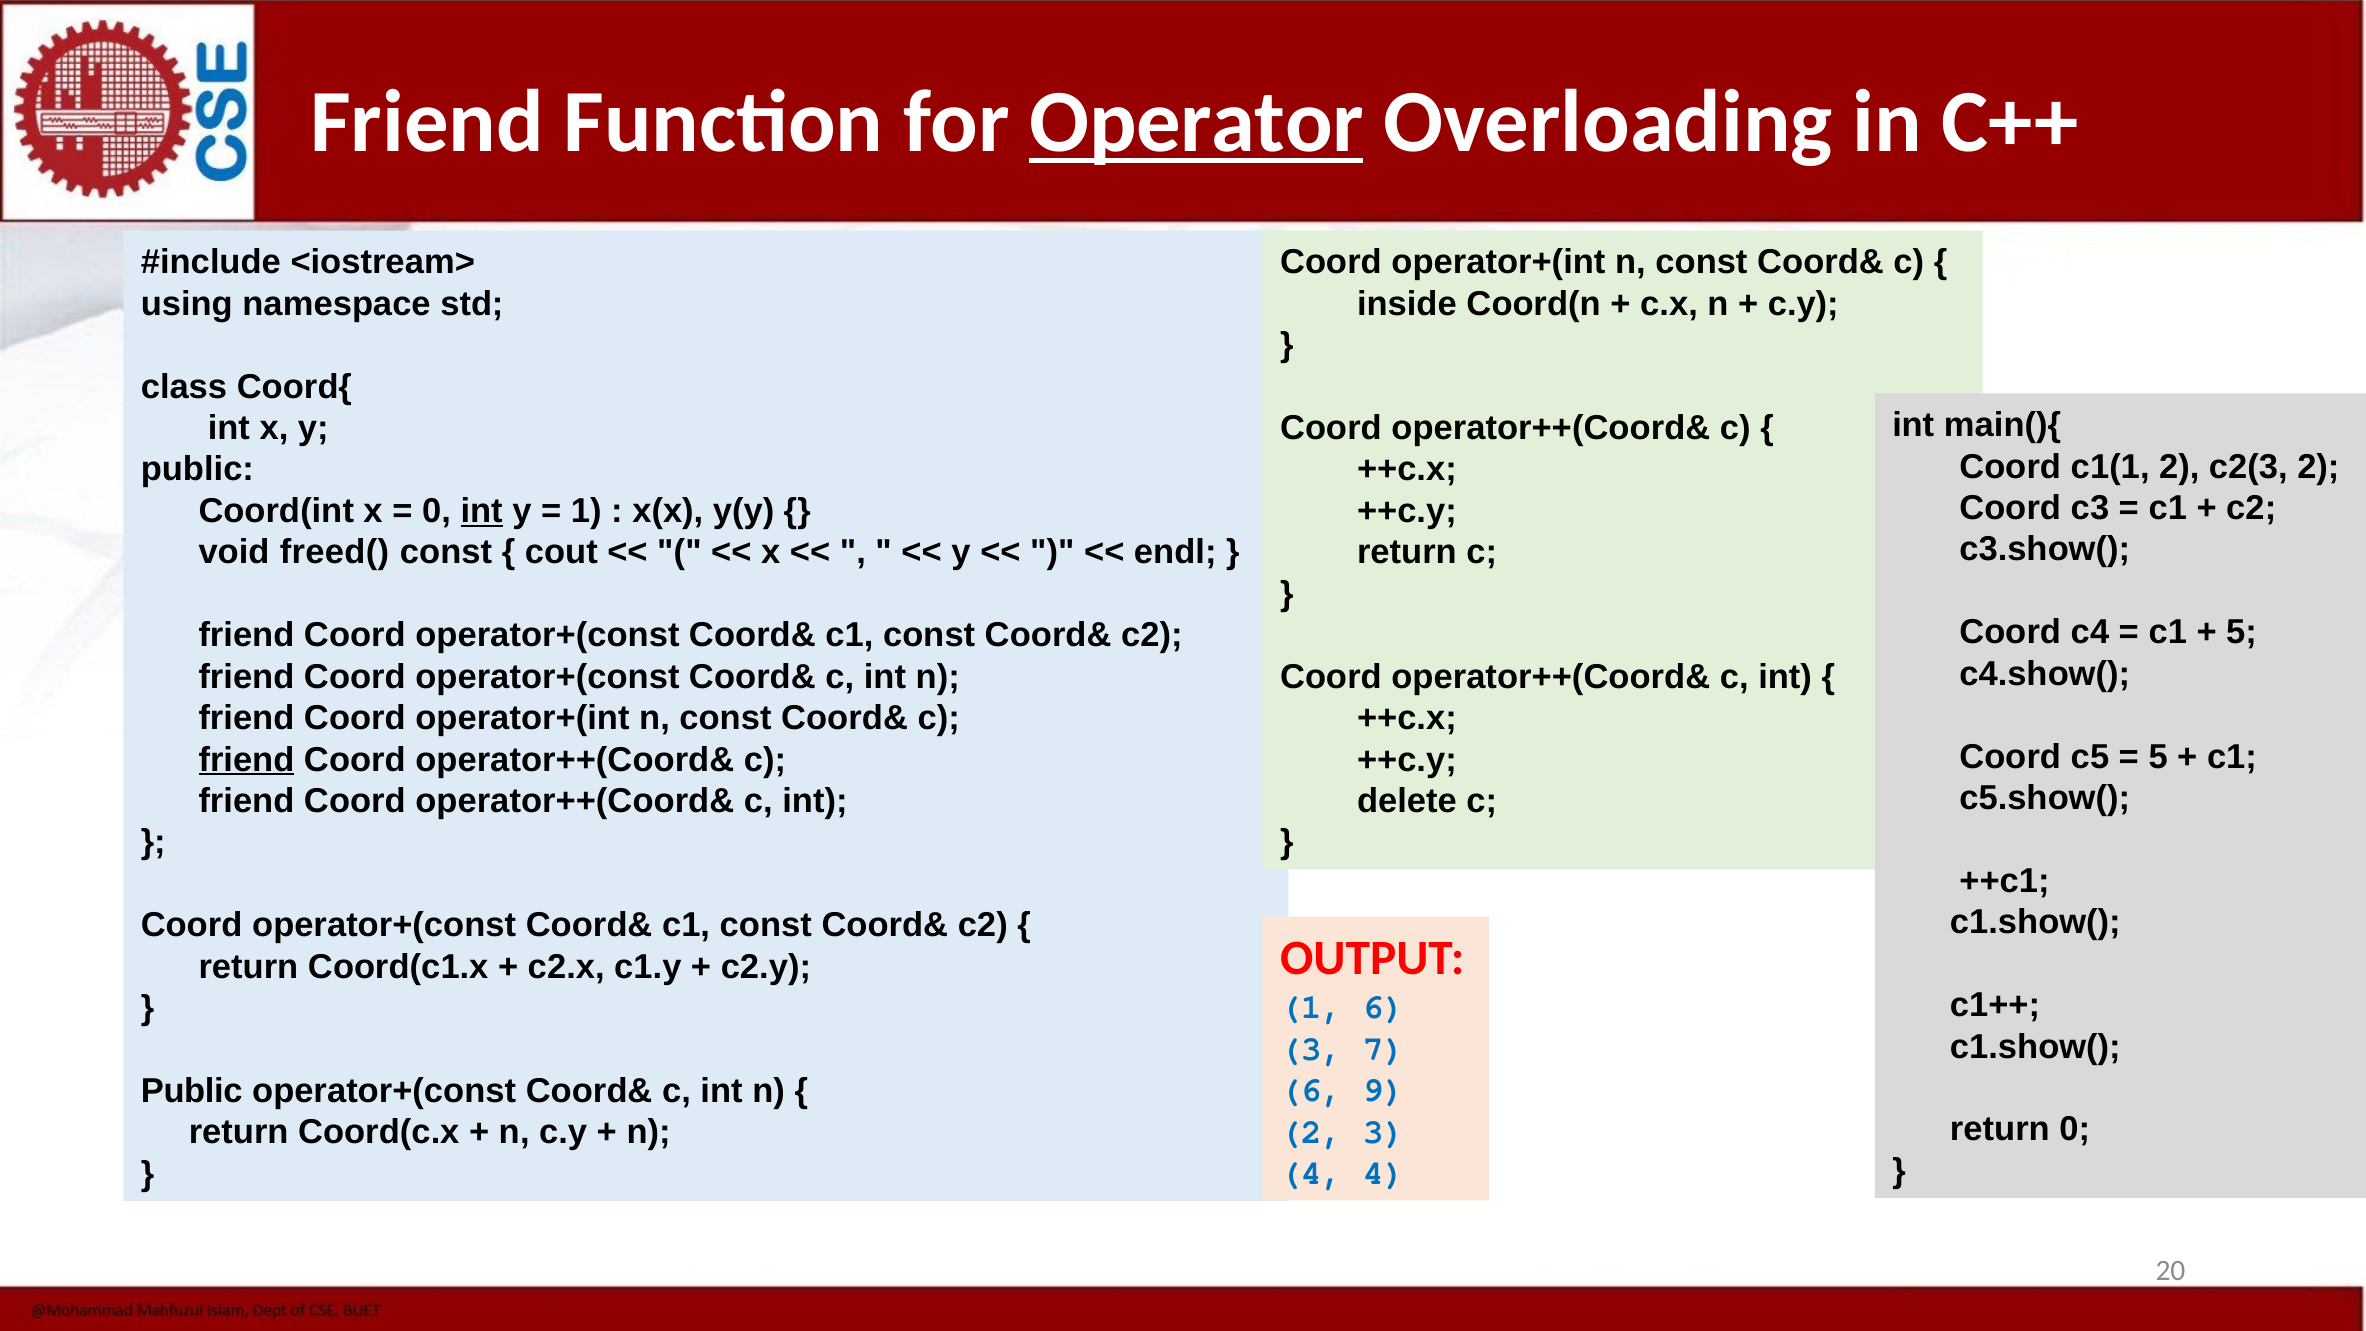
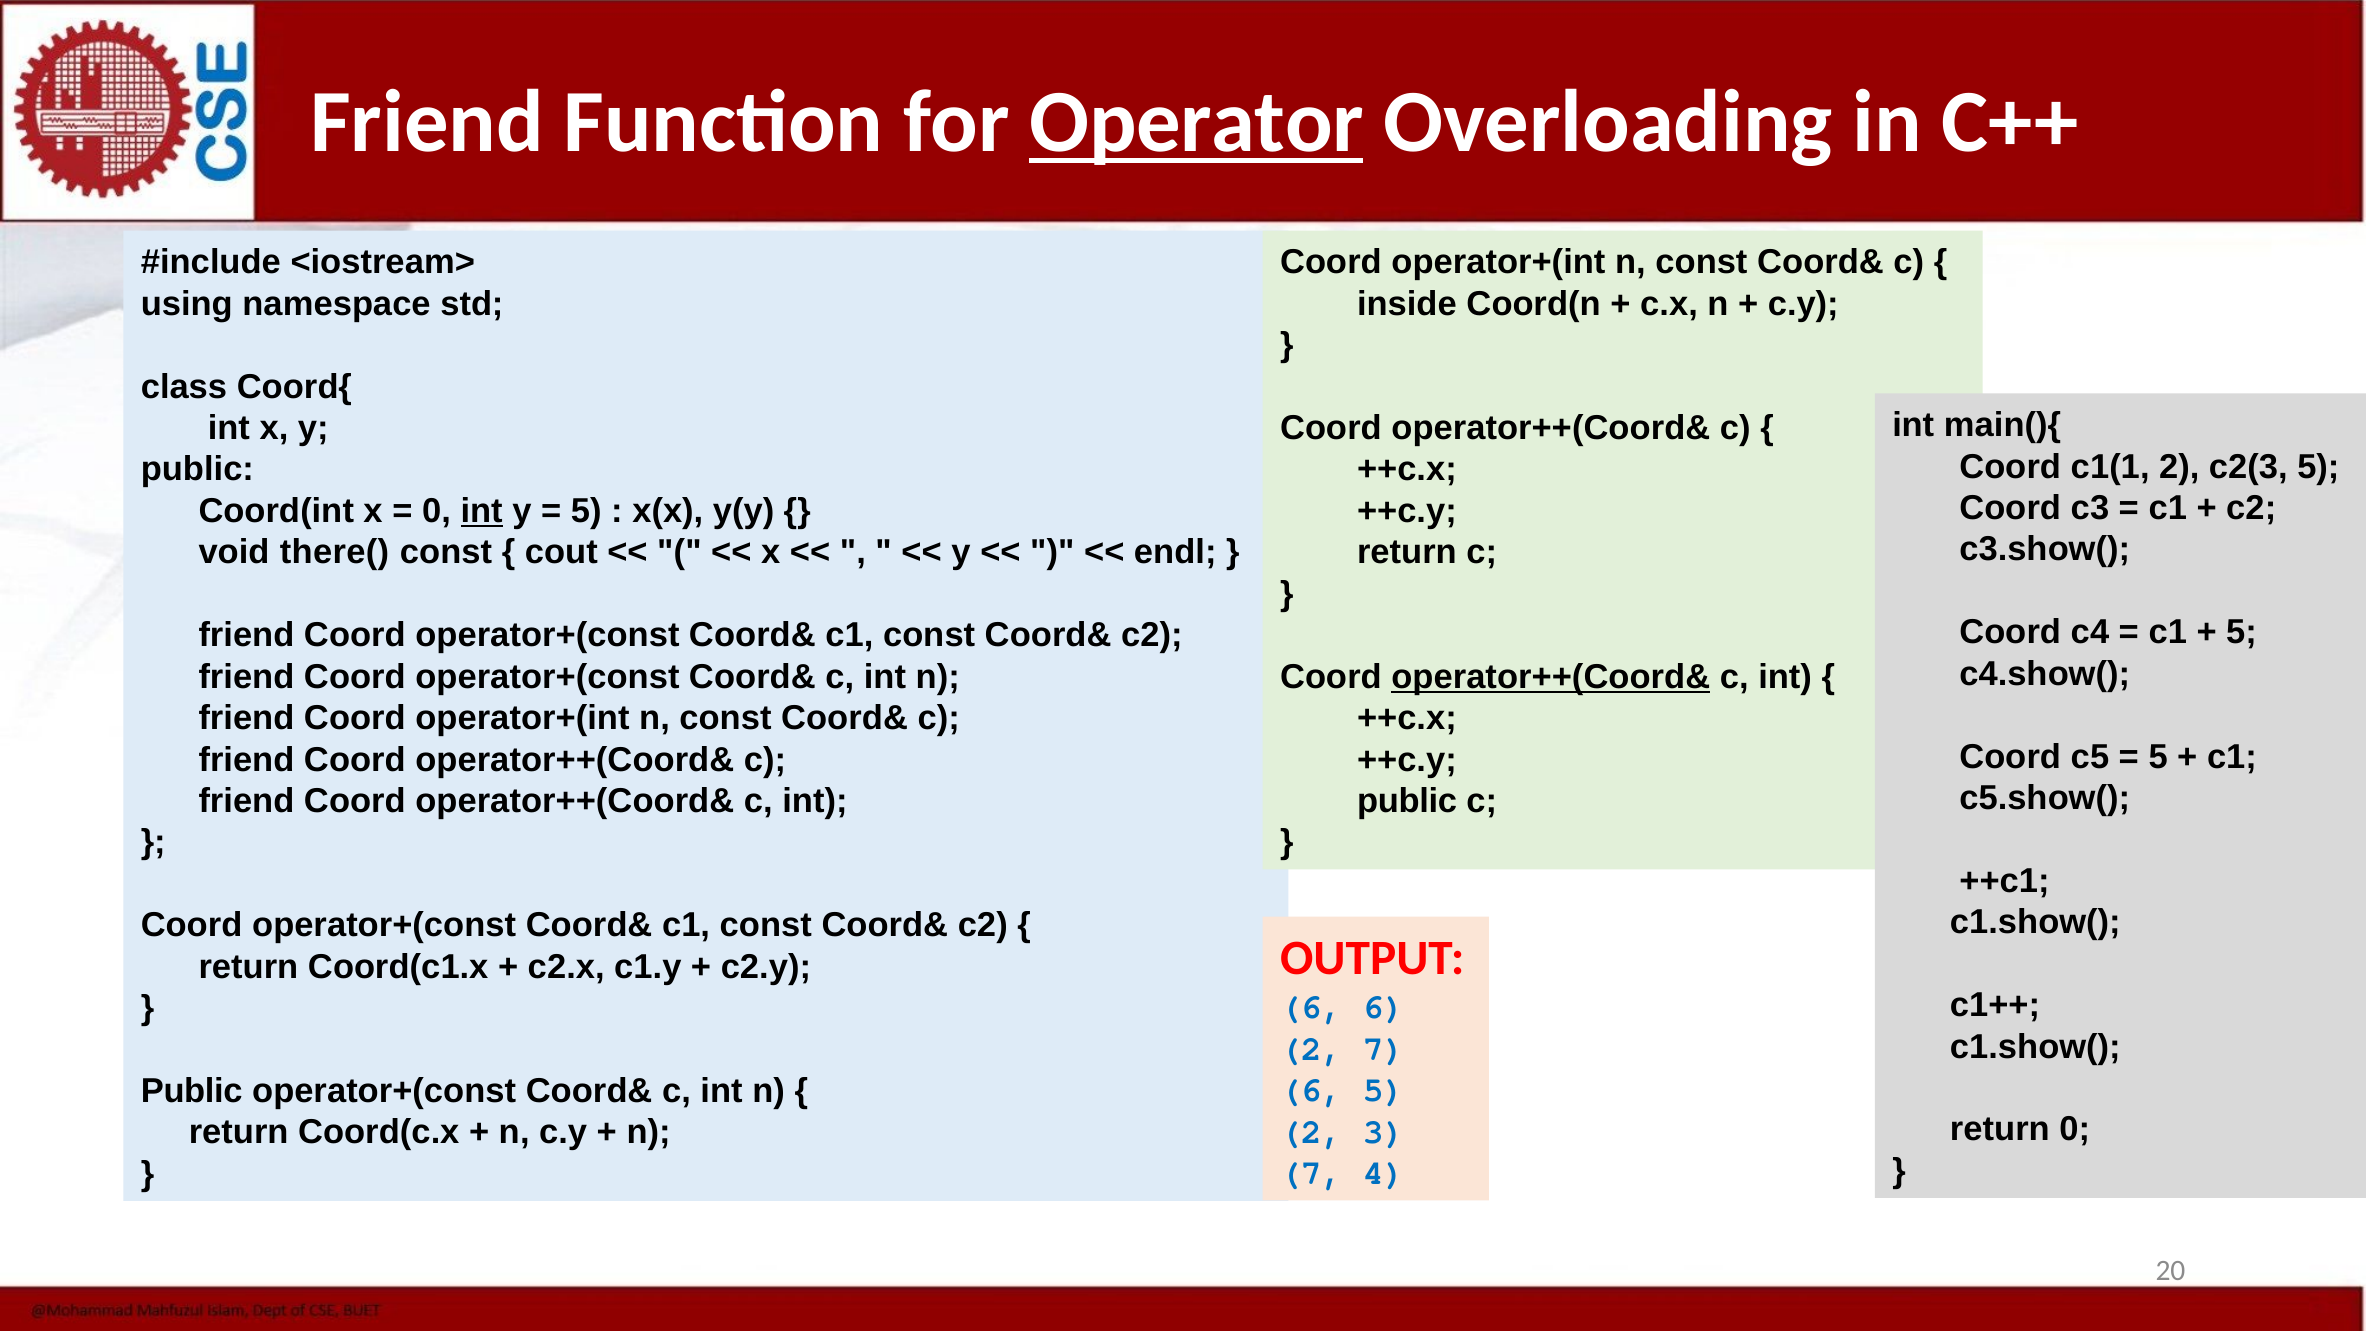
c2(3 2: 2 -> 5 (2318, 467)
1: 1 -> 5 (586, 511)
freed(: freed( -> there( (335, 552)
operator++(Coord& underline: none -> present (1551, 677)
friend underline: present -> none (246, 760)
delete: delete -> public (1407, 801)
1: 1 -> 6 (1311, 1007)
3: 3 -> 2 (1311, 1049)
6 9: 9 -> 5 (1384, 1090)
4: 4 -> 7 (1311, 1173)
